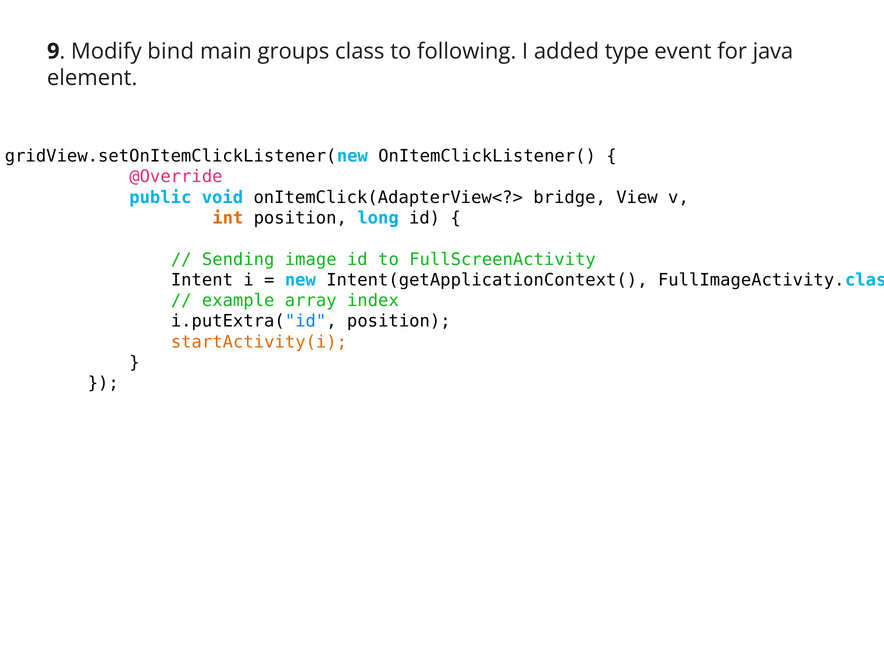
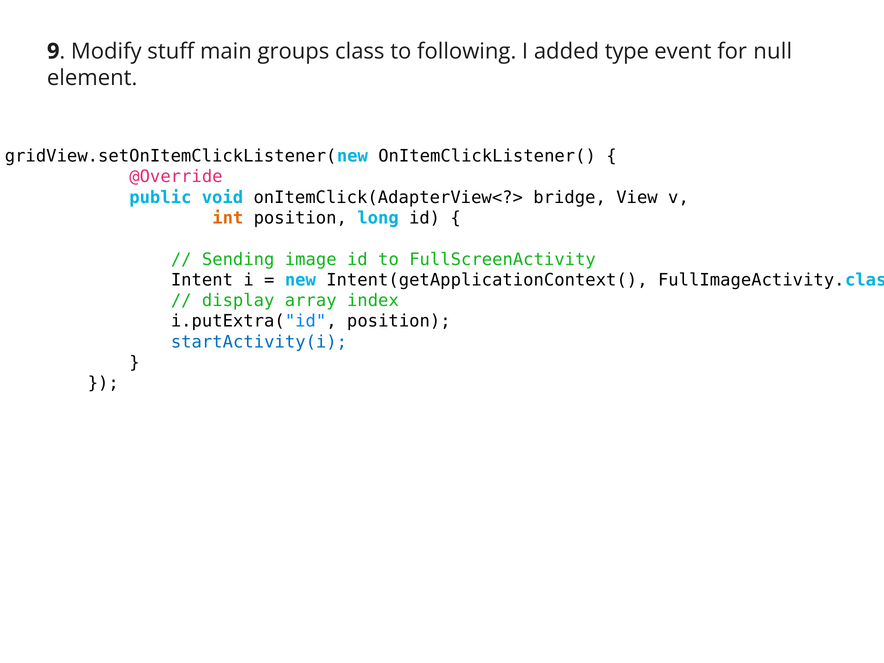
bind: bind -> stuff (171, 51)
java: java -> null (773, 51)
example: example -> display (238, 301)
startActivity(i colour: orange -> blue (259, 342)
